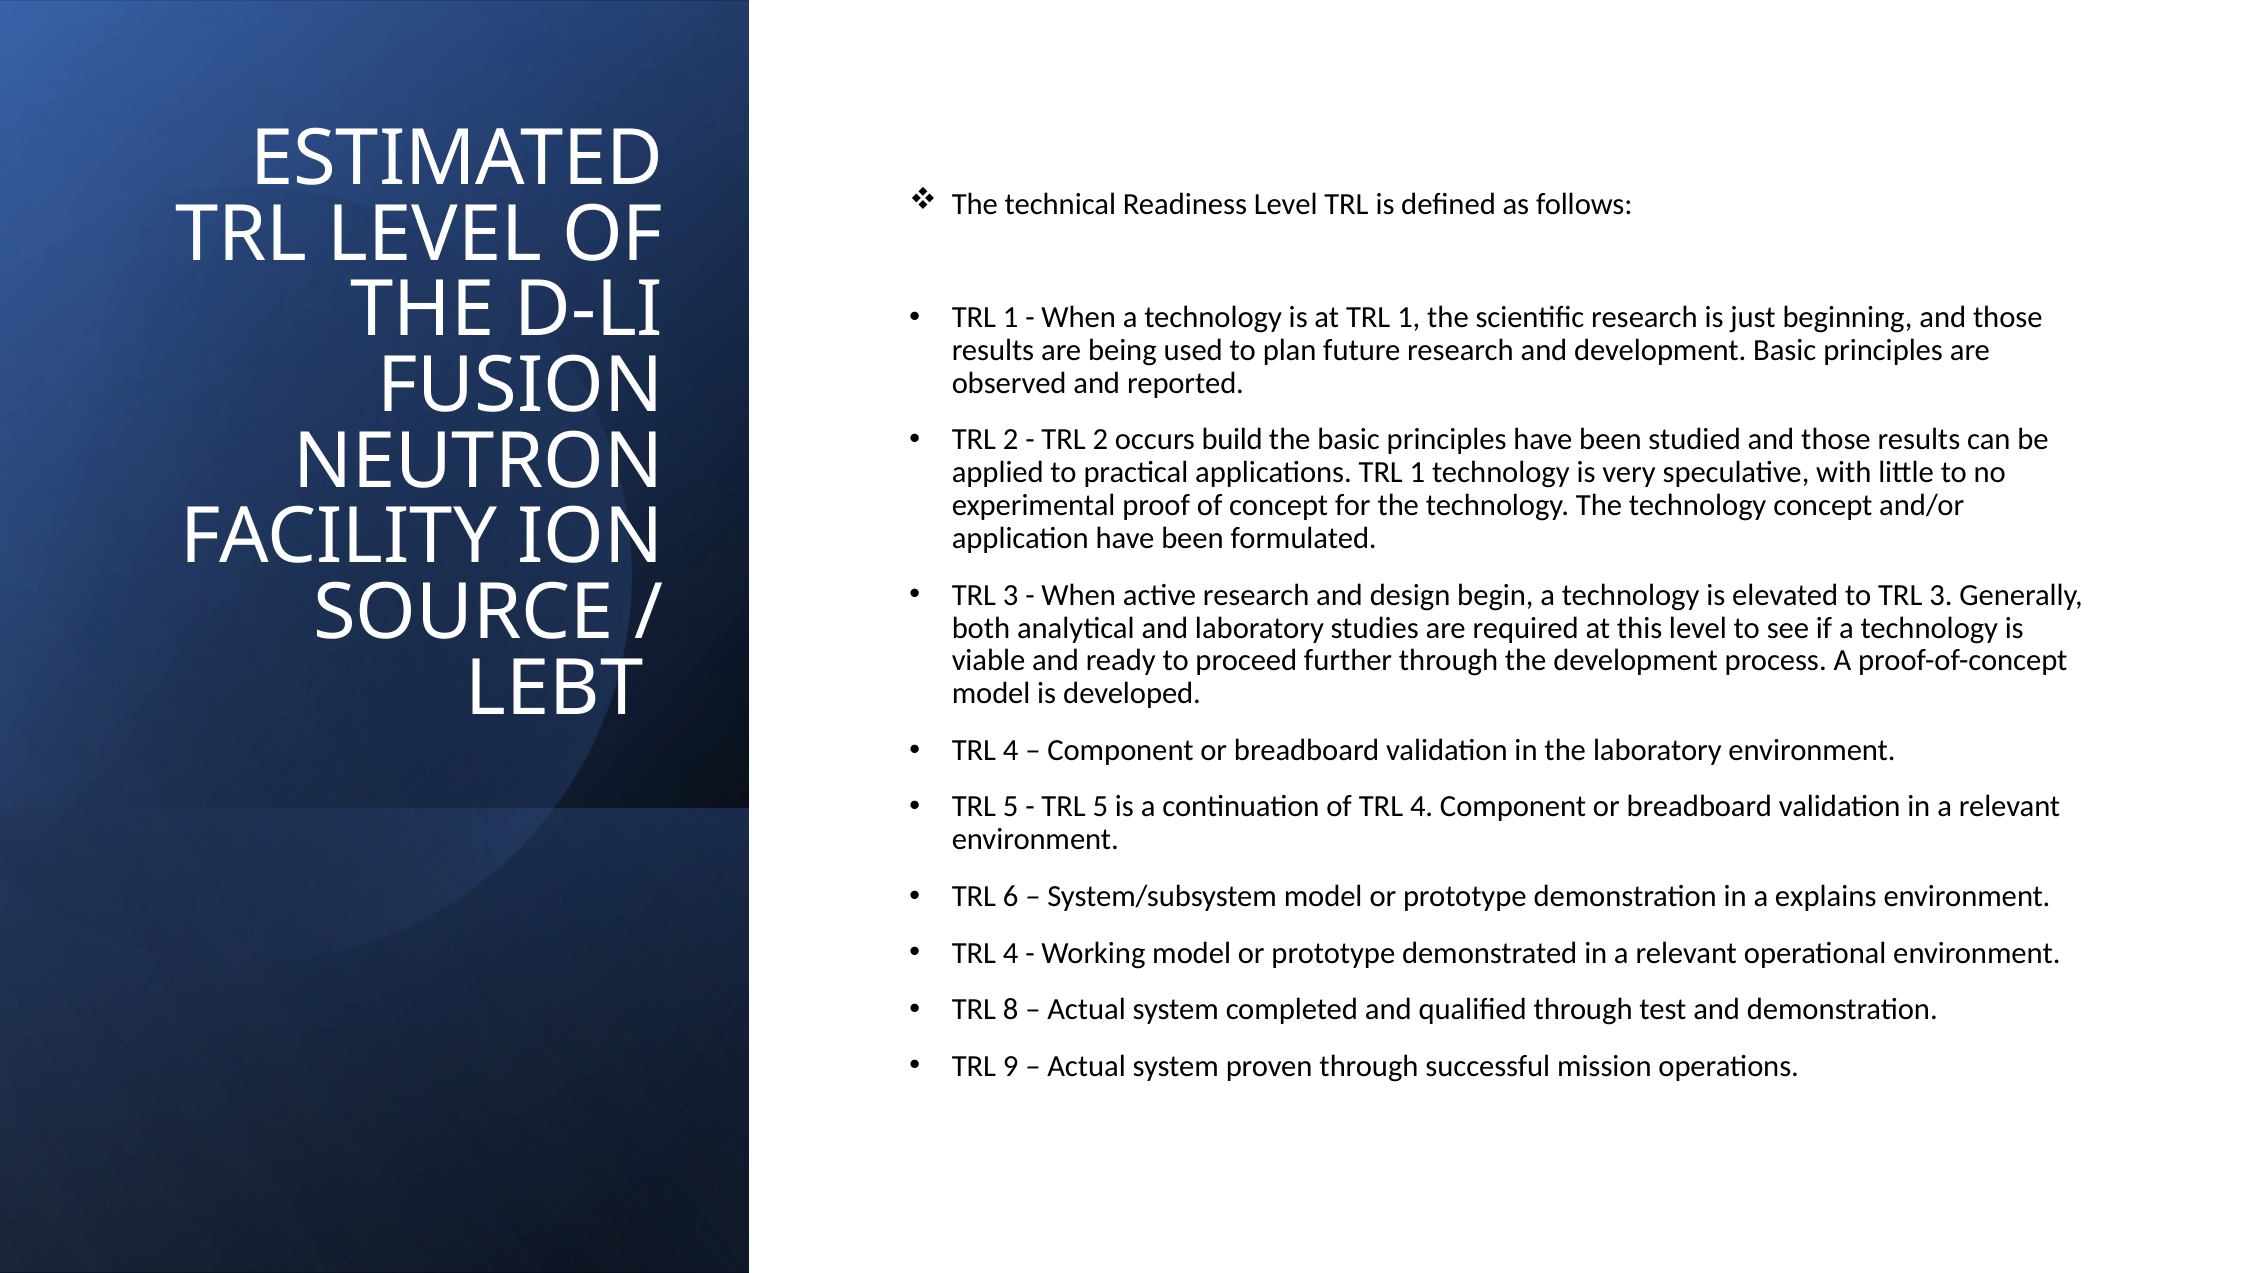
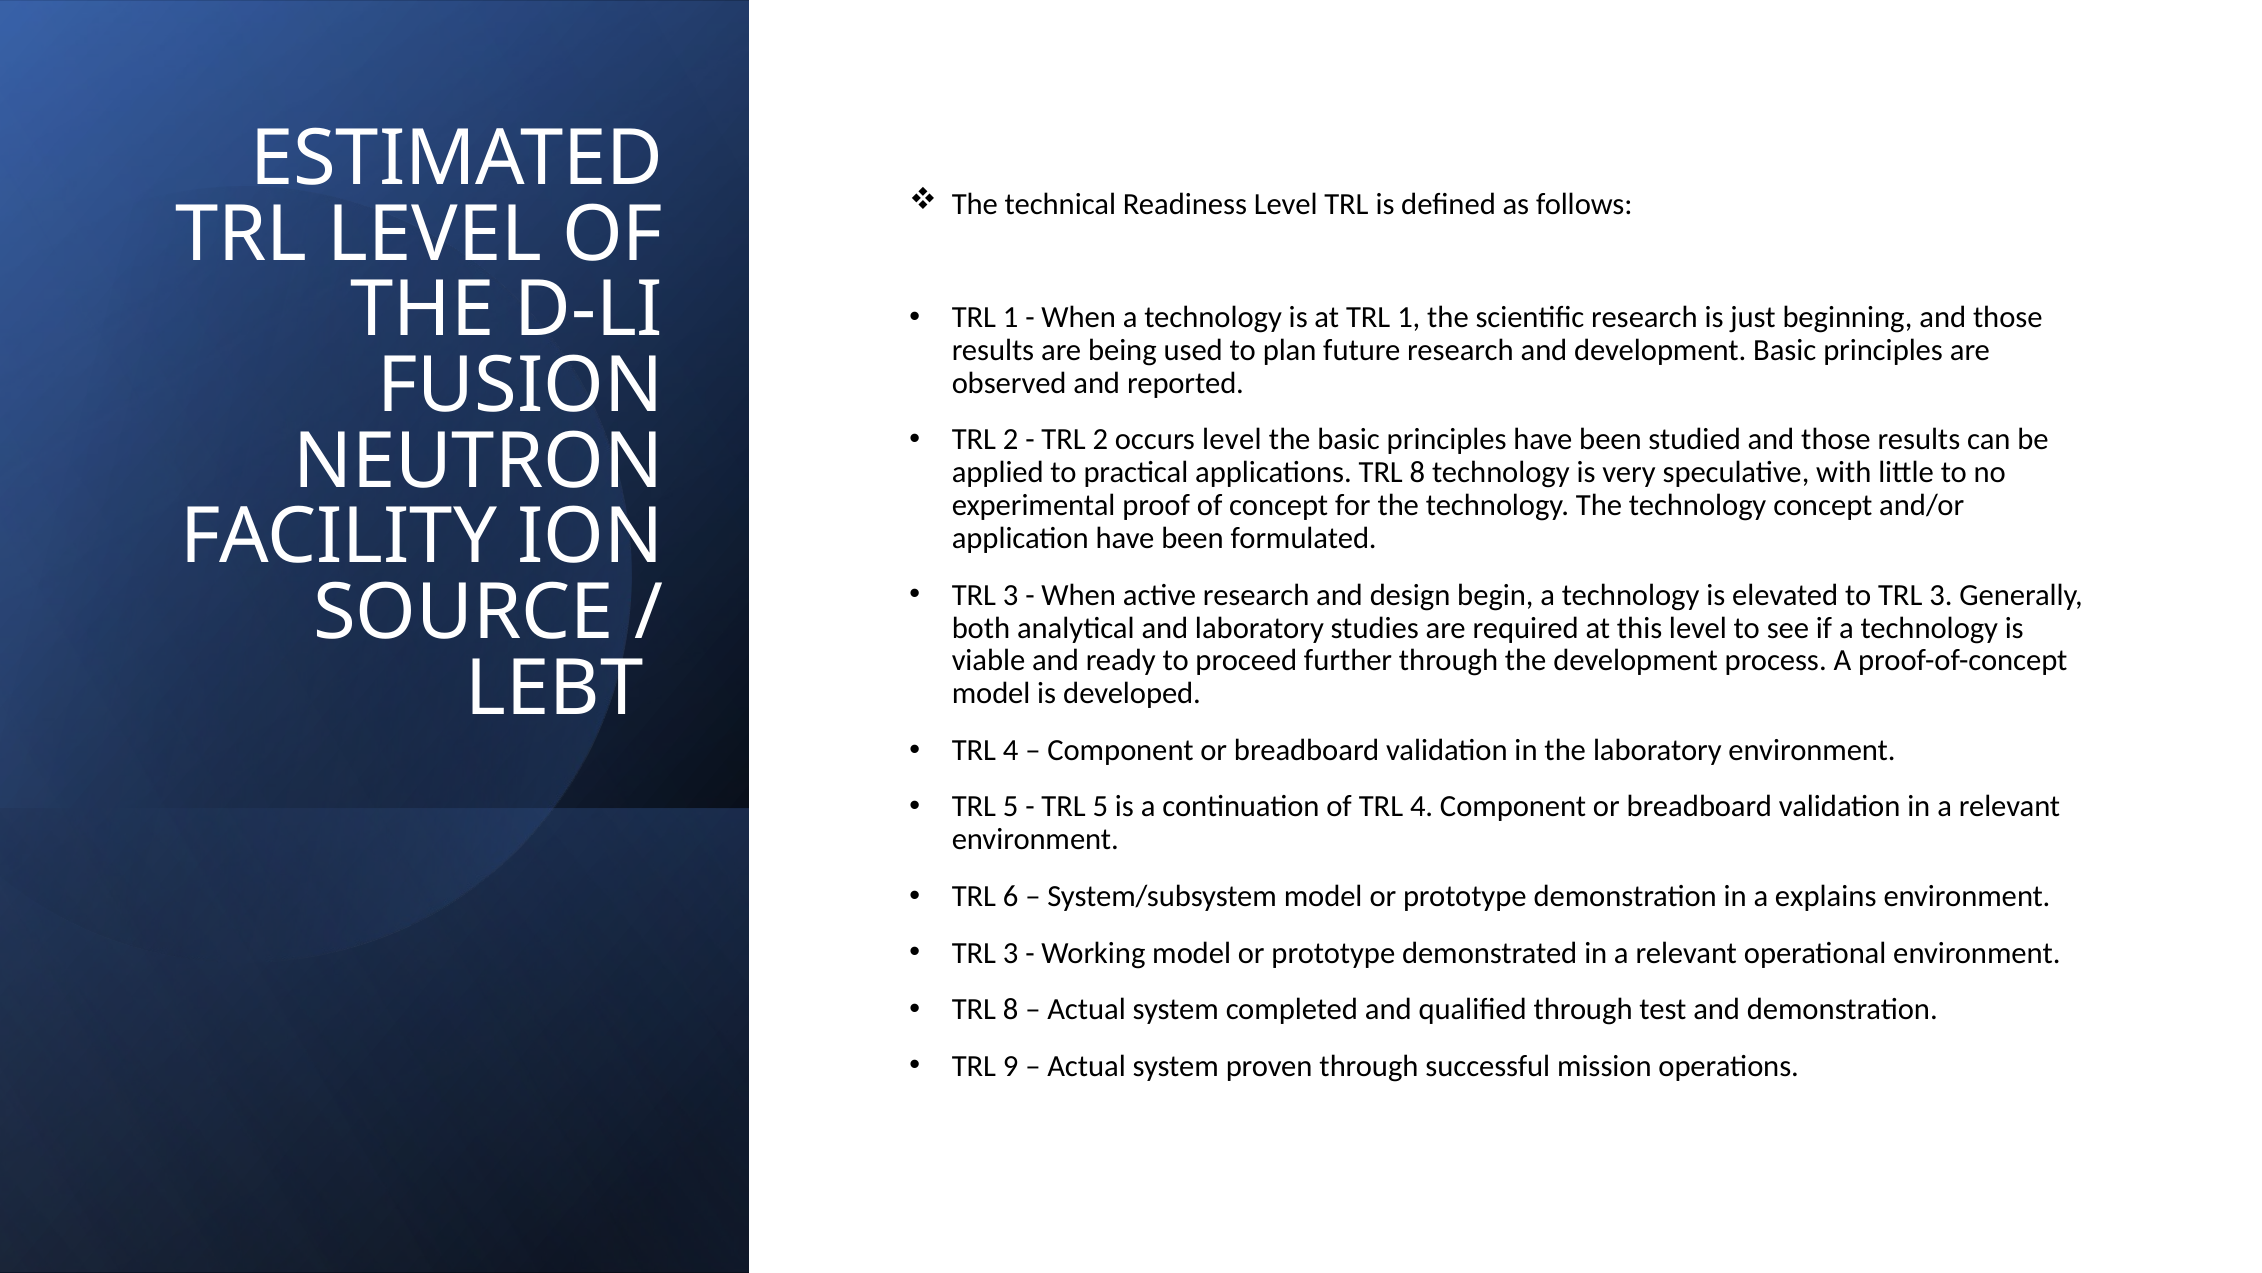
occurs build: build -> level (1232, 439)
applications TRL 1: 1 -> 8 (1417, 472)
4: 4 -> 3 (1011, 952)
